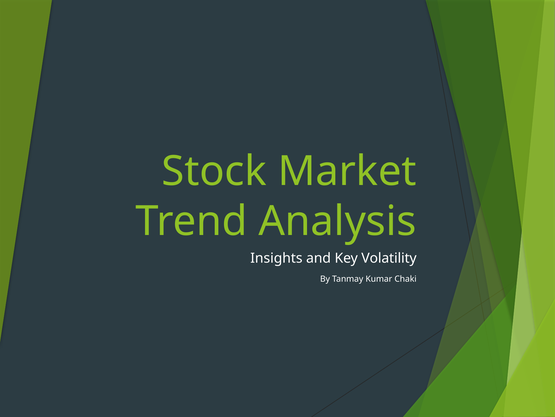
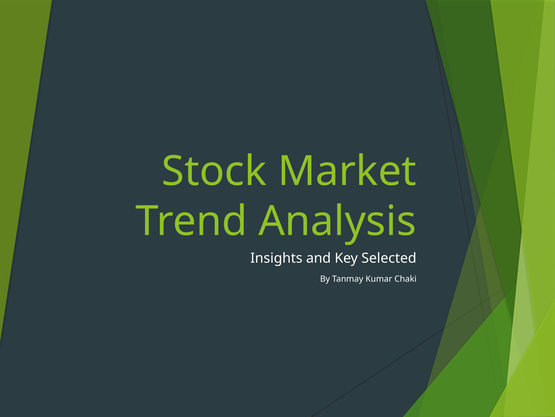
Volatility: Volatility -> Selected (389, 258)
